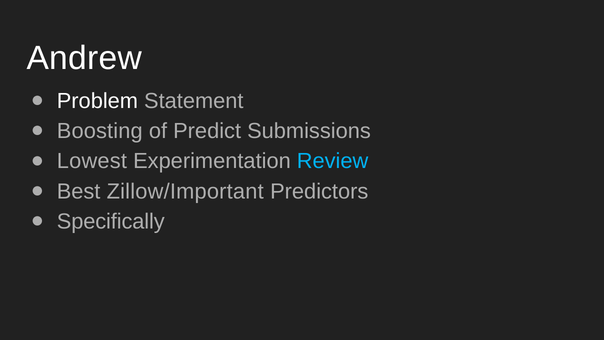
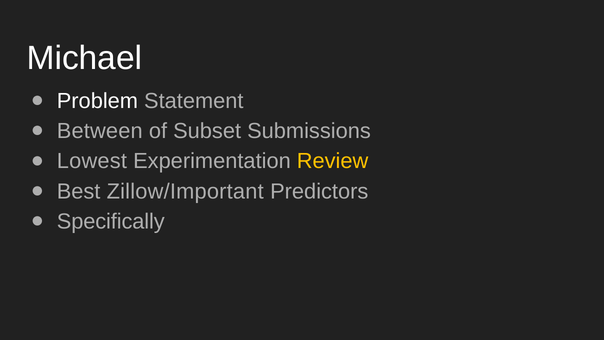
Andrew: Andrew -> Michael (84, 58)
Boosting: Boosting -> Between (100, 131)
Predict: Predict -> Subset (207, 131)
Review colour: light blue -> yellow (333, 161)
